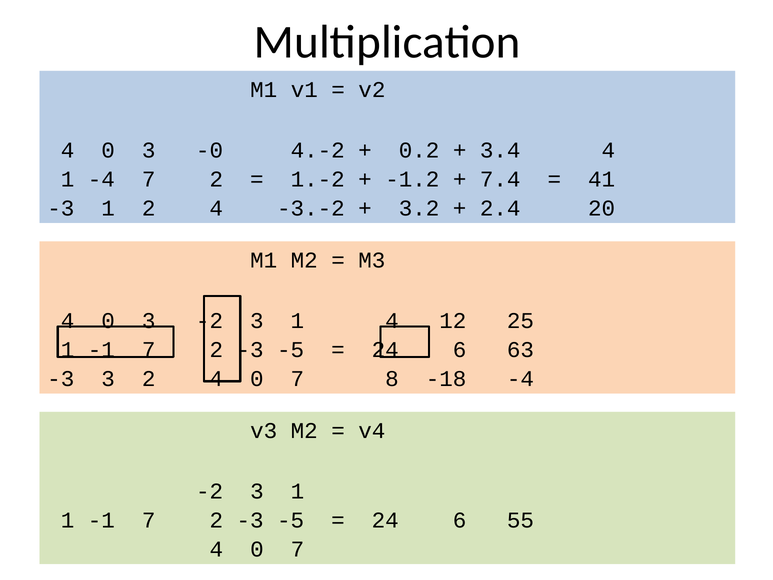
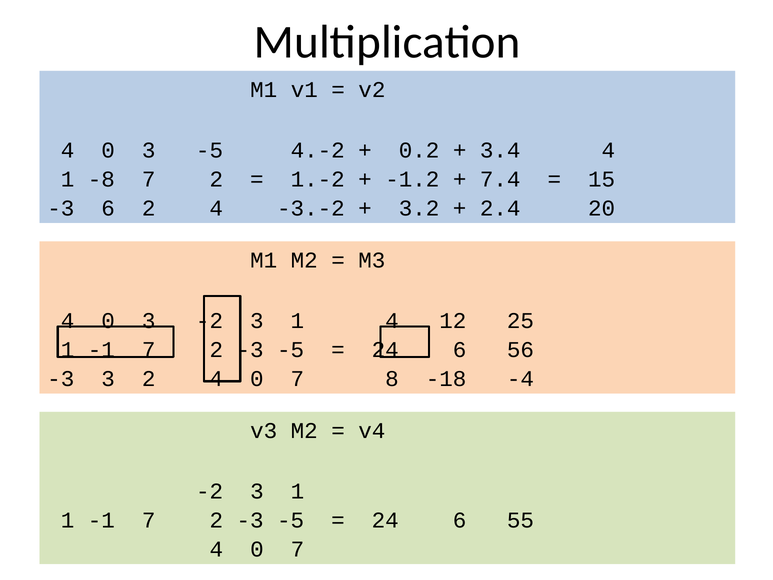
3 -0: -0 -> -5 (210, 150)
1 -4: -4 -> -8 (101, 179)
41: 41 -> 15 (602, 179)
-3 1: 1 -> 6 (108, 208)
63: 63 -> 56 (520, 350)
